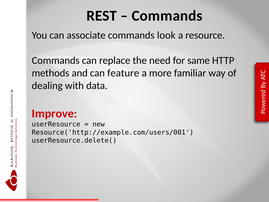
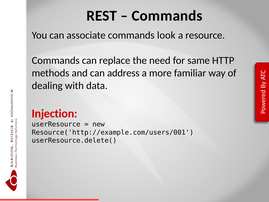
feature: feature -> address (123, 73)
Improve: Improve -> Injection (55, 113)
